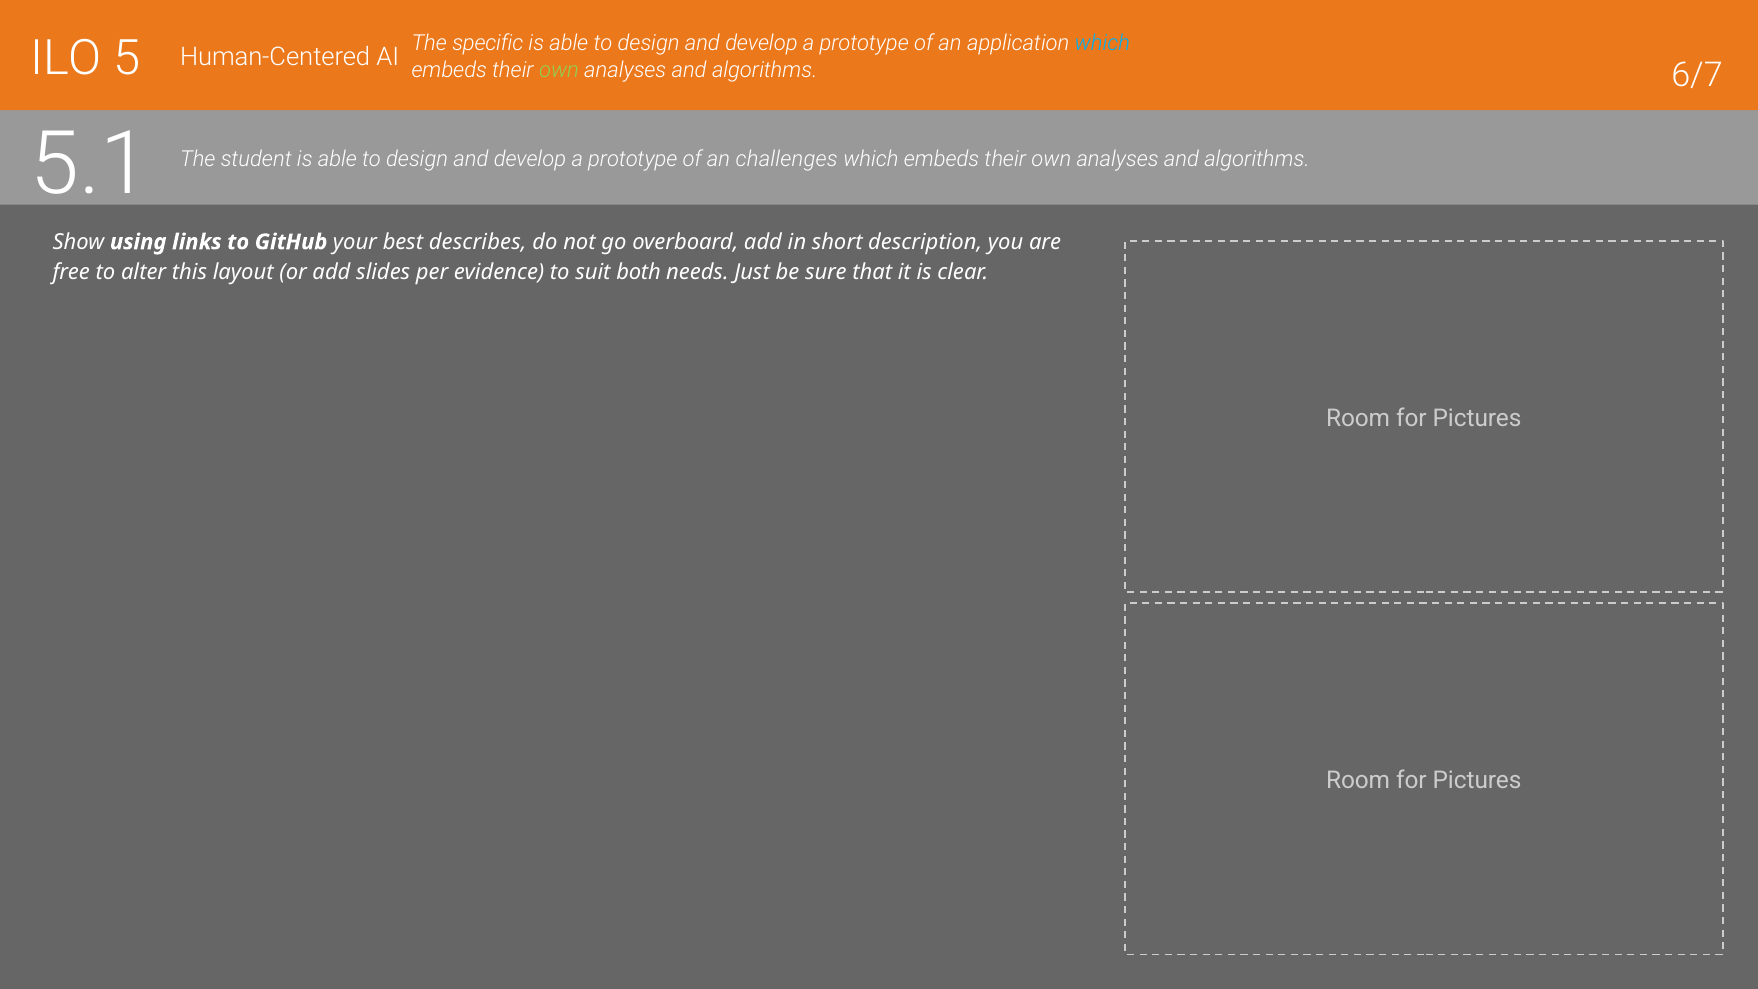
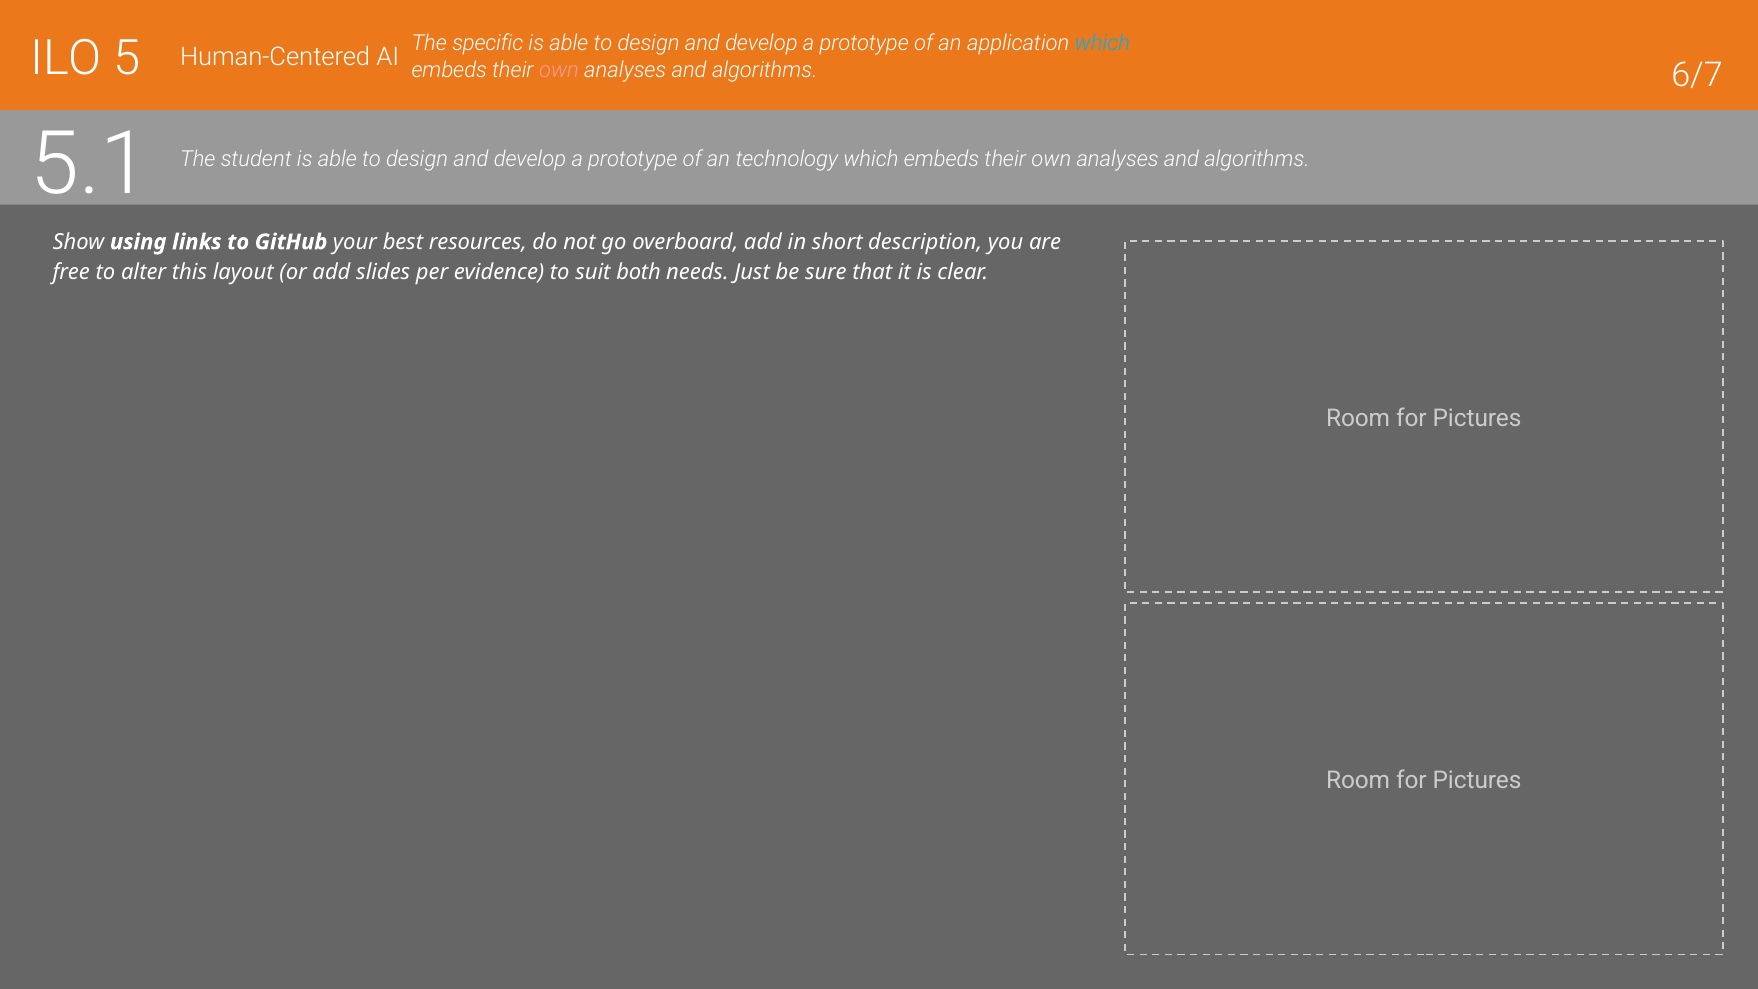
own colour: light green -> pink (559, 70)
challenges: challenges -> technology (787, 160)
describes: describes -> resources (478, 242)
